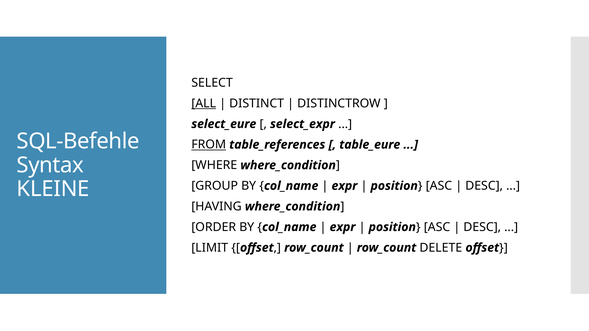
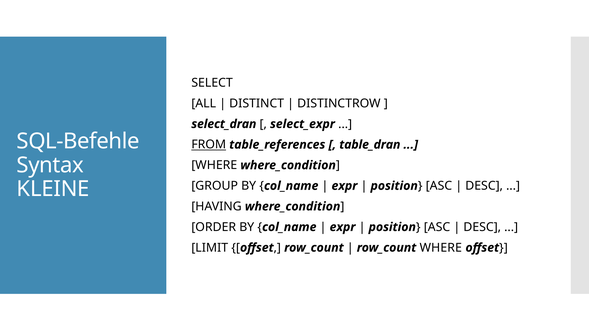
ALL underline: present -> none (204, 103)
select_eure: select_eure -> select_dran (224, 124)
table_eure: table_eure -> table_dran (370, 145)
row_count DELETE: DELETE -> WHERE (441, 248)
